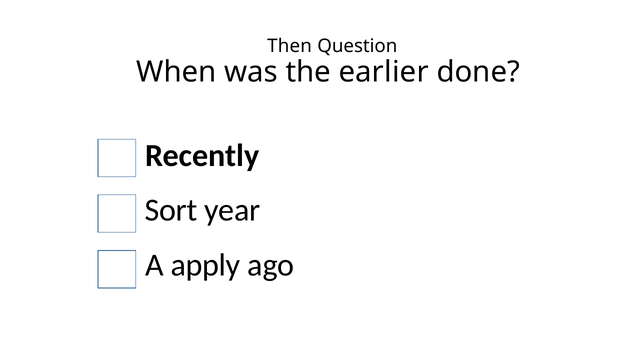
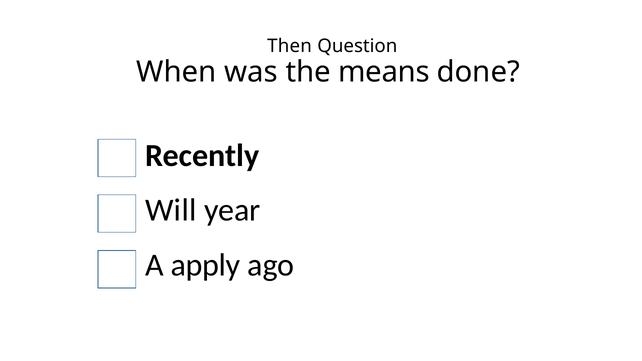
earlier: earlier -> means (384, 72)
Sort: Sort -> Will (171, 210)
